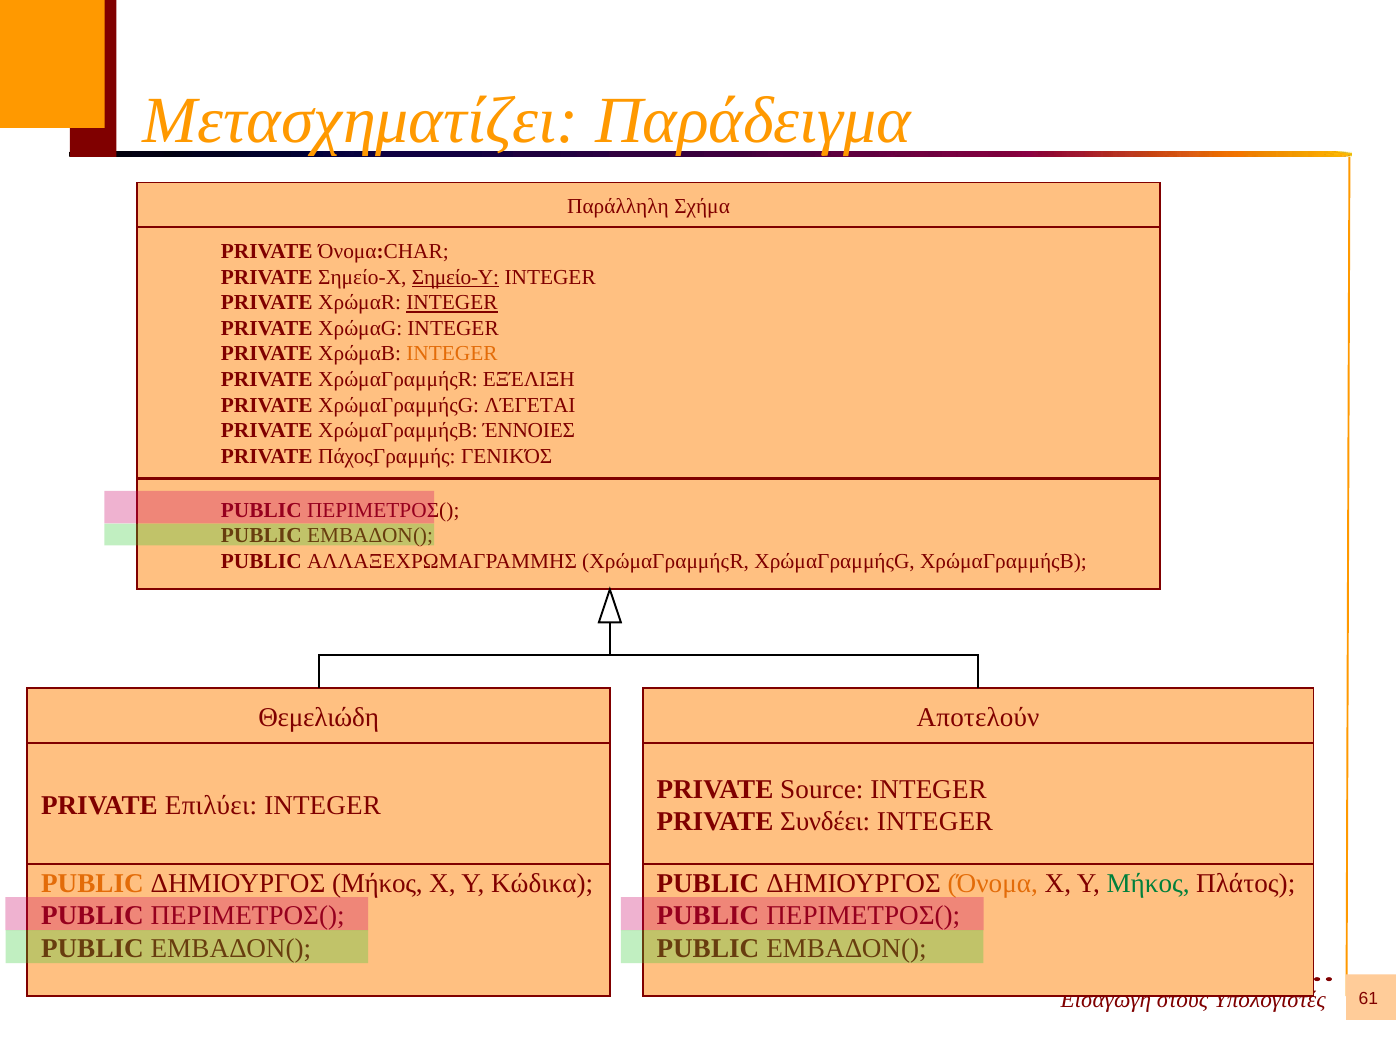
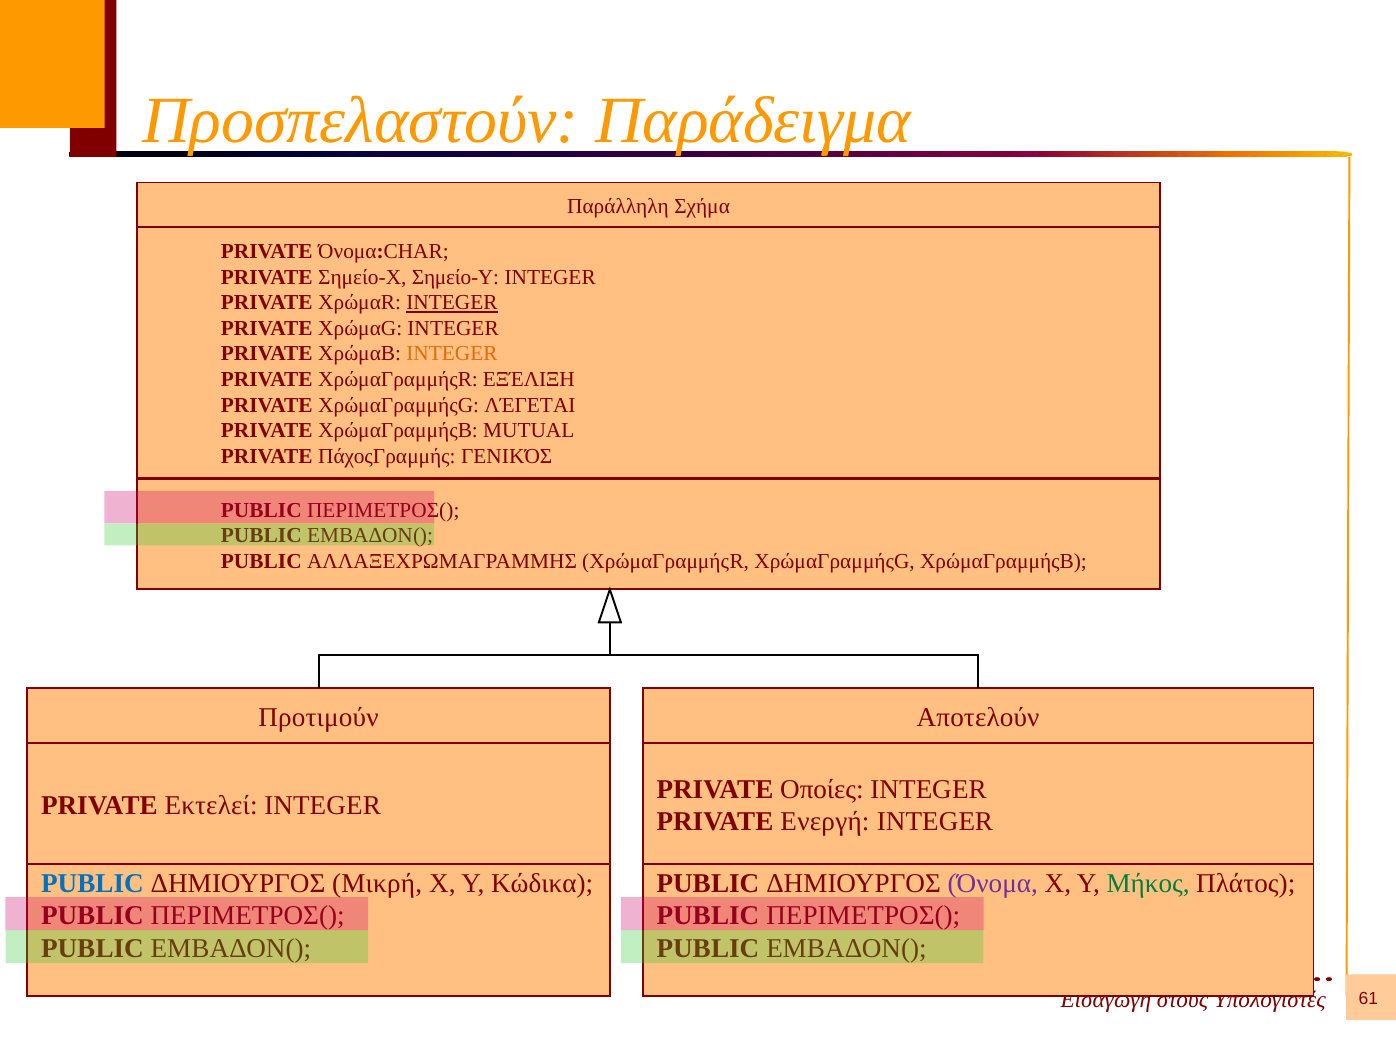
Μετασχηματίζει: Μετασχηματίζει -> Προσπελαστούν (360, 121)
Σημείο-Υ underline: present -> none (455, 277)
ΈΝΝΟΙΕΣ: ΈΝΝΟΙΕΣ -> MUTUAL (529, 431)
Θεμελιώδη: Θεμελιώδη -> Προτιμούν (318, 718)
Source: Source -> Οποίες (822, 789)
Επιλύει: Επιλύει -> Εκτελεί (211, 805)
Συνδέει: Συνδέει -> Ενεργή (825, 822)
PUBLIC colour: orange -> blue (92, 883)
ΔΗΜΙΟΥΡΓΟΣ Μήκος: Μήκος -> Μικρή (377, 883)
Όνομα colour: orange -> purple (993, 883)
